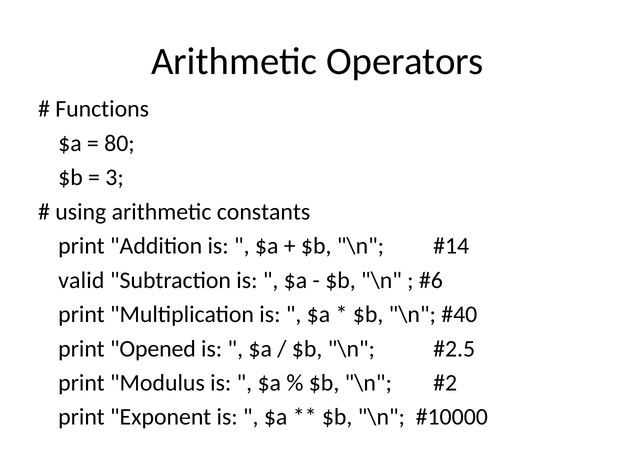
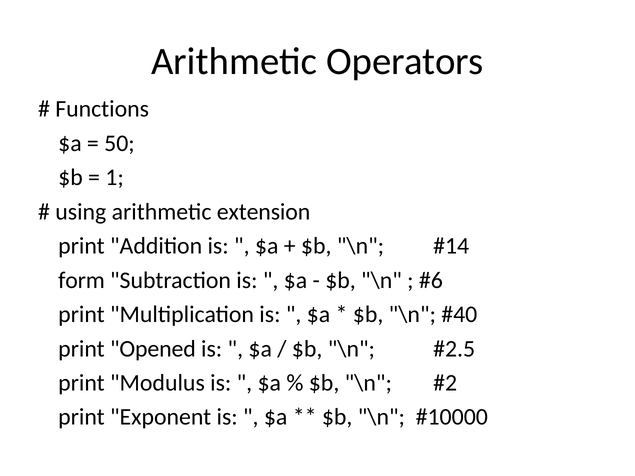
80: 80 -> 50 (119, 143)
3: 3 -> 1 (115, 178)
constants: constants -> extension (264, 212)
valid: valid -> form (82, 280)
